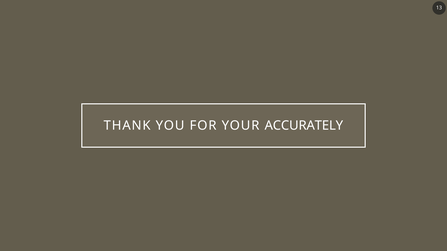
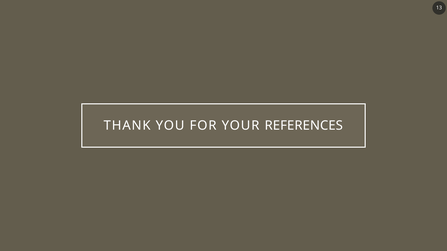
ACCURATELY: ACCURATELY -> REFERENCES (304, 126)
